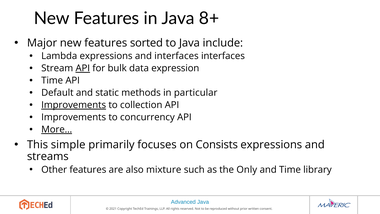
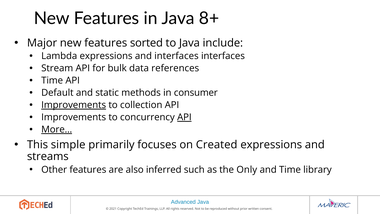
API underline: present -> none (83, 68)
expression: expression -> references (175, 68)
particular: particular -> consumer (196, 93)
API underline: none -> present (184, 117)
Consists: Consists -> Created (217, 144)
mixture: mixture -> inferred (164, 170)
